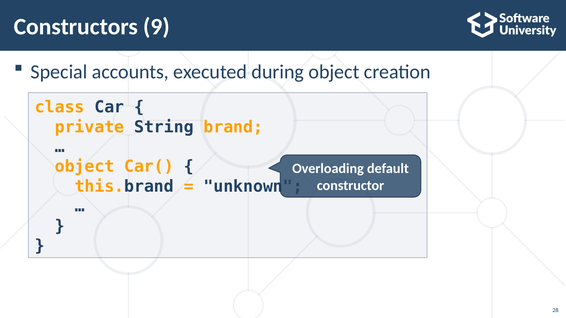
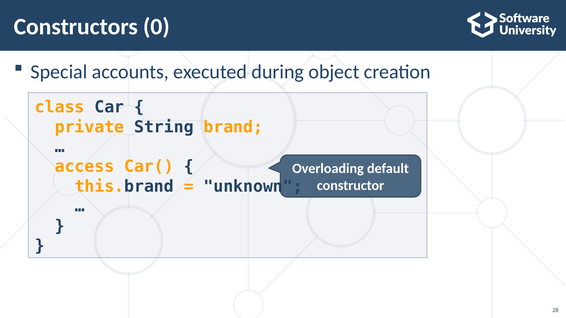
9: 9 -> 0 (156, 27)
object: object -> access (85, 167)
